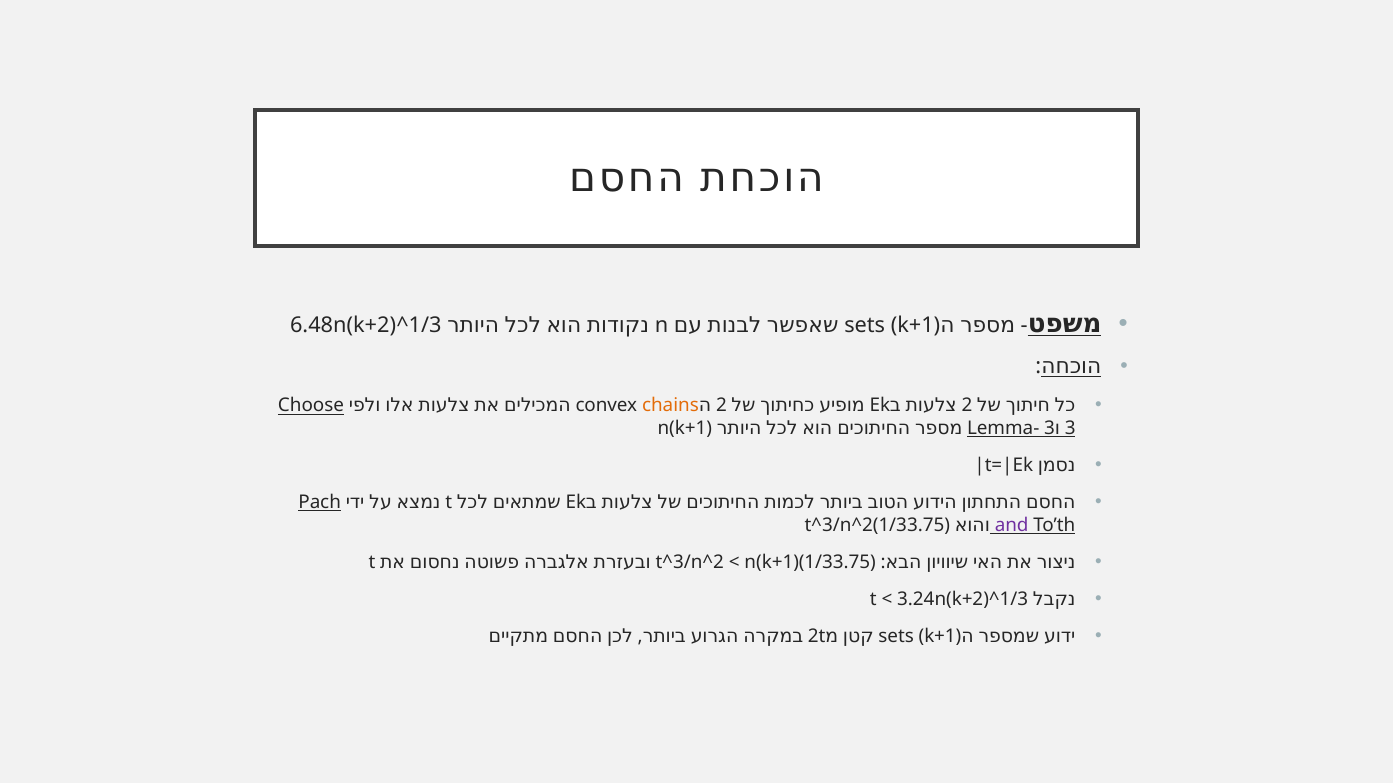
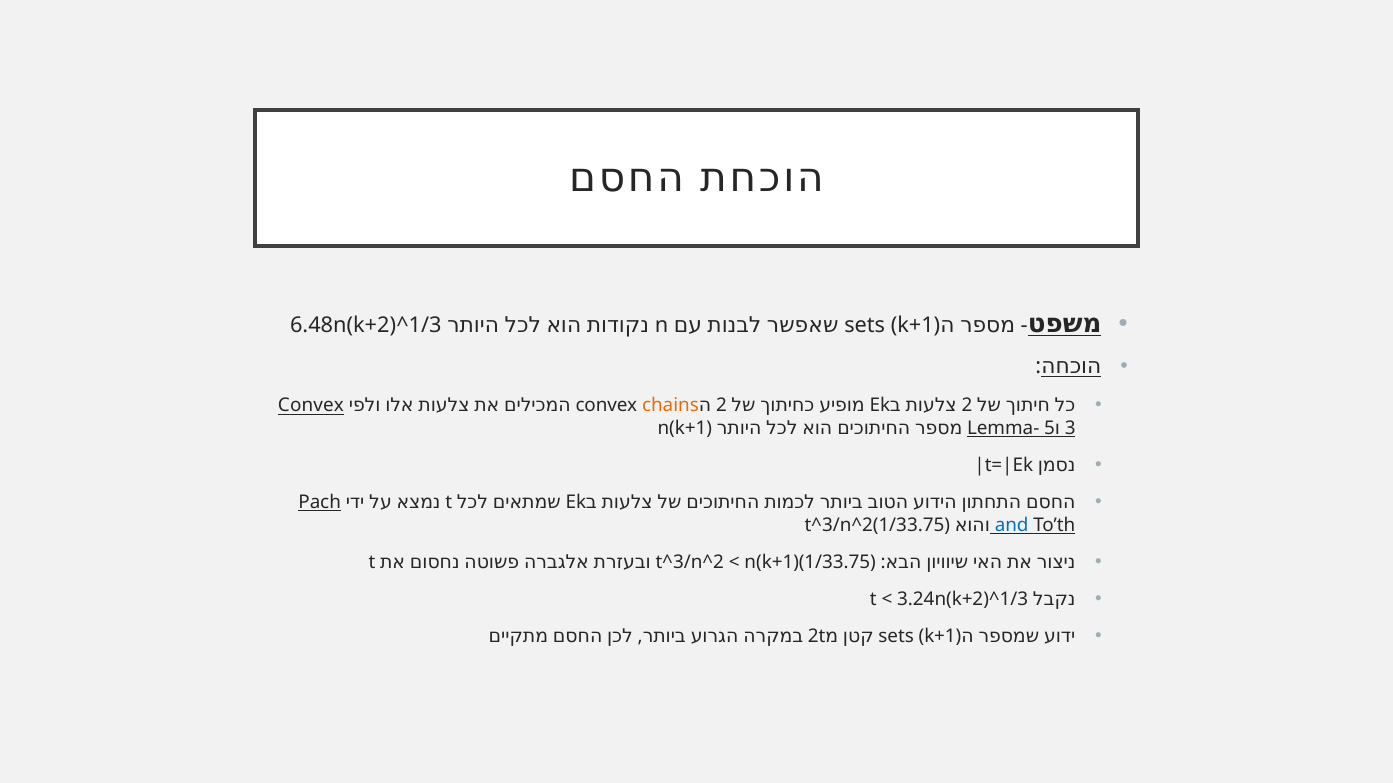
Choose: Choose -> Convex (311, 406)
3: 3 -> 5 (1049, 428)
and colour: purple -> blue (1012, 525)
